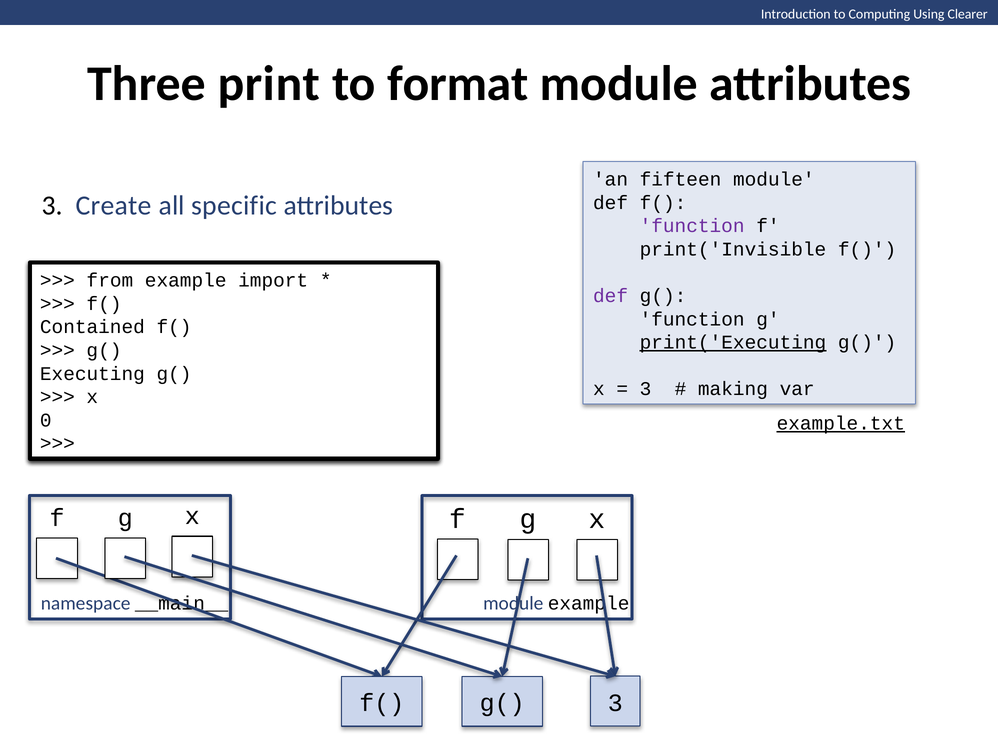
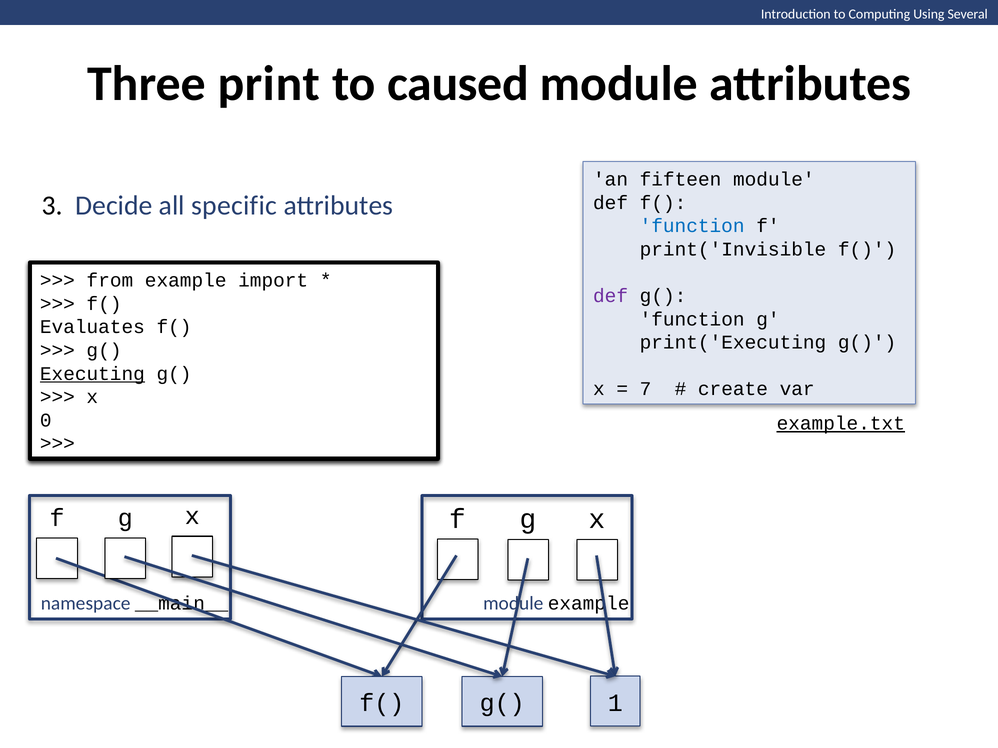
Clearer: Clearer -> Several (968, 14)
format: format -> caused (458, 84)
Create: Create -> Decide (114, 206)
function colour: purple -> blue (692, 226)
Contained: Contained -> Evaluates (92, 327)
print('Executing underline: present -> none (733, 343)
Executing underline: none -> present (92, 374)
3: 3 -> 7 (645, 389)
making: making -> create (733, 389)
f( 3: 3 -> 1 (615, 703)
